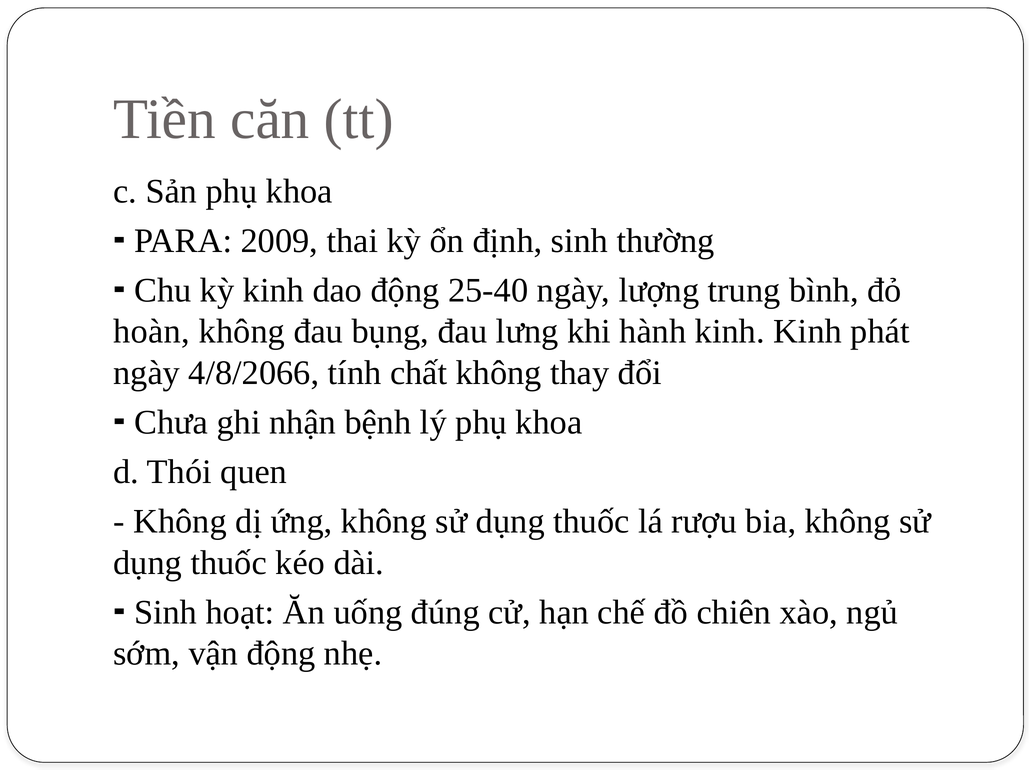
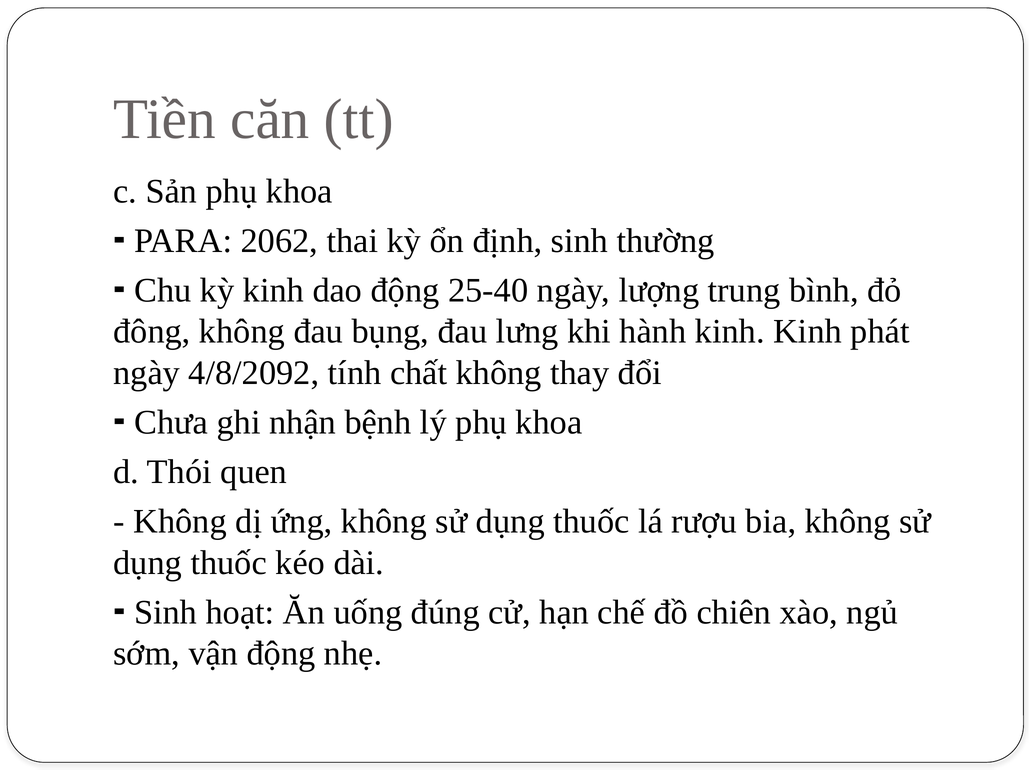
2009: 2009 -> 2062 (279, 241)
hoàn: hoàn -> đông (152, 332)
4/8/2066: 4/8/2066 -> 4/8/2092 (254, 373)
